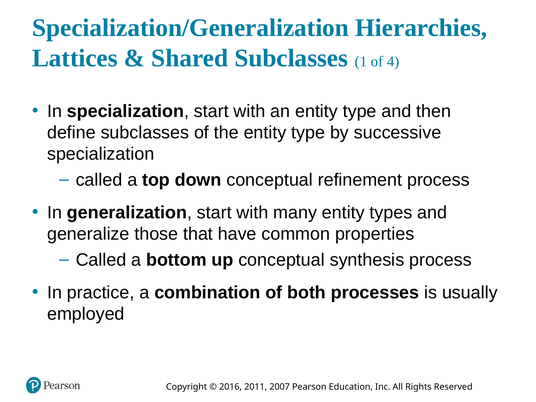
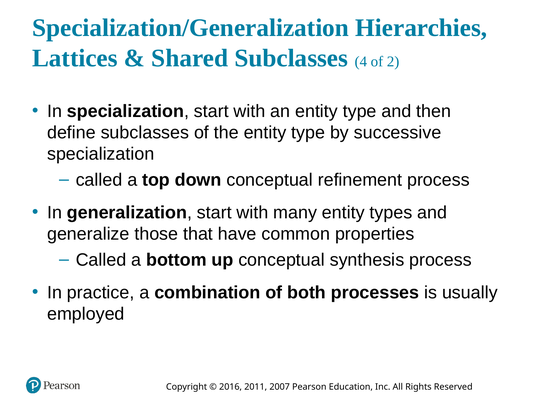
1: 1 -> 4 (361, 62)
4: 4 -> 2 (393, 62)
